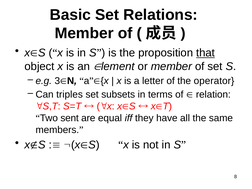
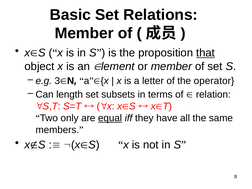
triples: triples -> length (70, 95)
sent: sent -> only (70, 118)
equal underline: none -> present (110, 118)
